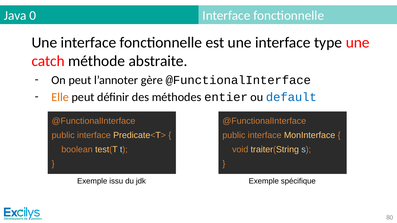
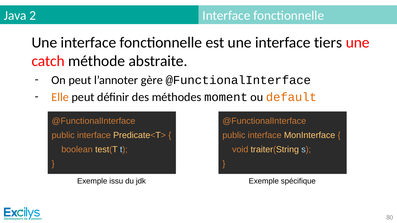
0: 0 -> 2 (33, 16)
type: type -> tiers (328, 43)
entier: entier -> moment (226, 97)
default colour: blue -> orange (291, 97)
